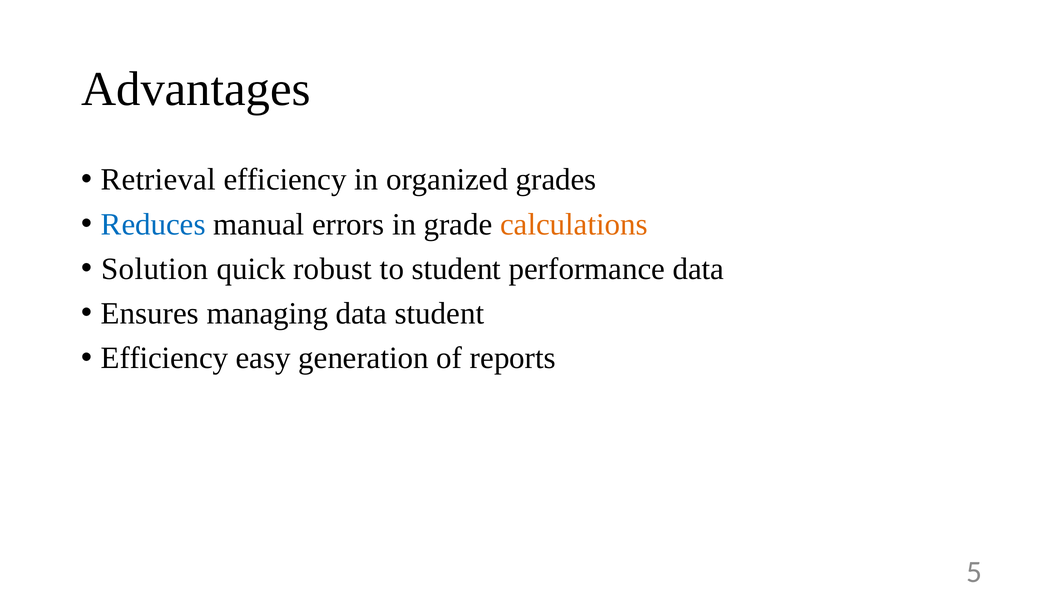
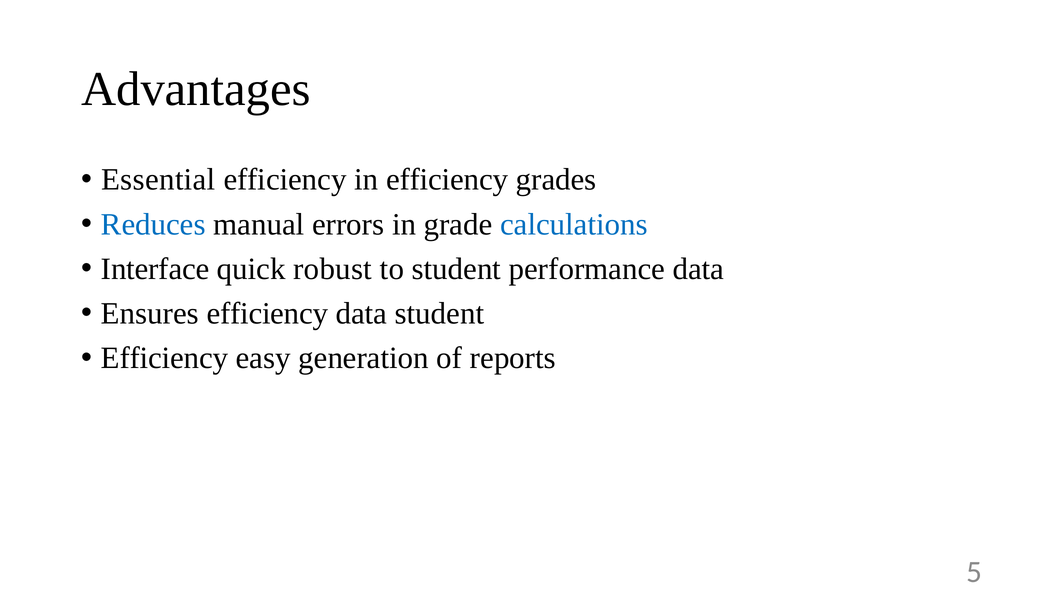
Retrieval: Retrieval -> Essential (158, 180)
in organized: organized -> efficiency (447, 180)
calculations colour: orange -> blue (574, 224)
Solution: Solution -> Interface (155, 269)
Ensures managing: managing -> efficiency (267, 313)
